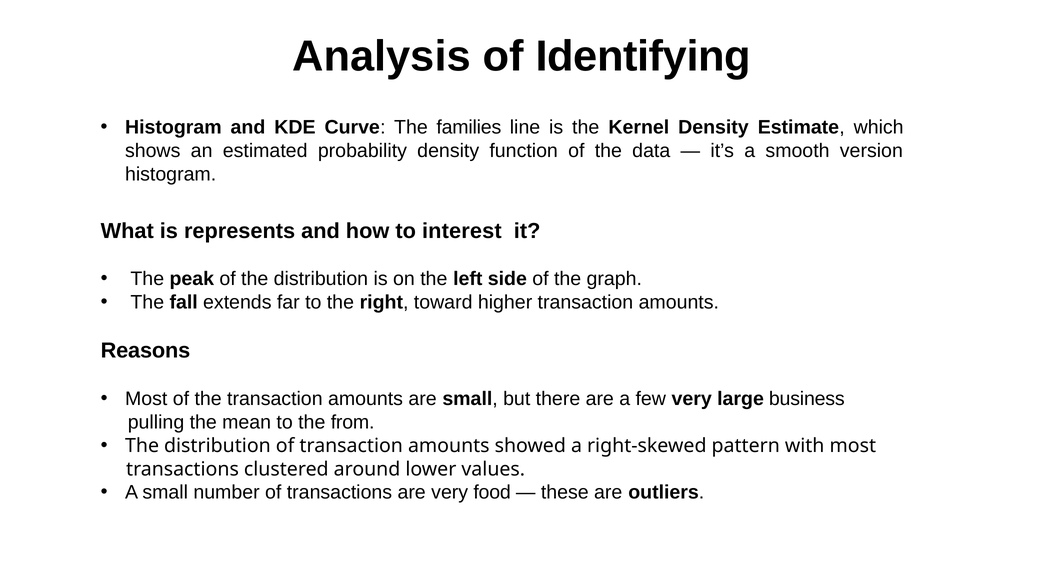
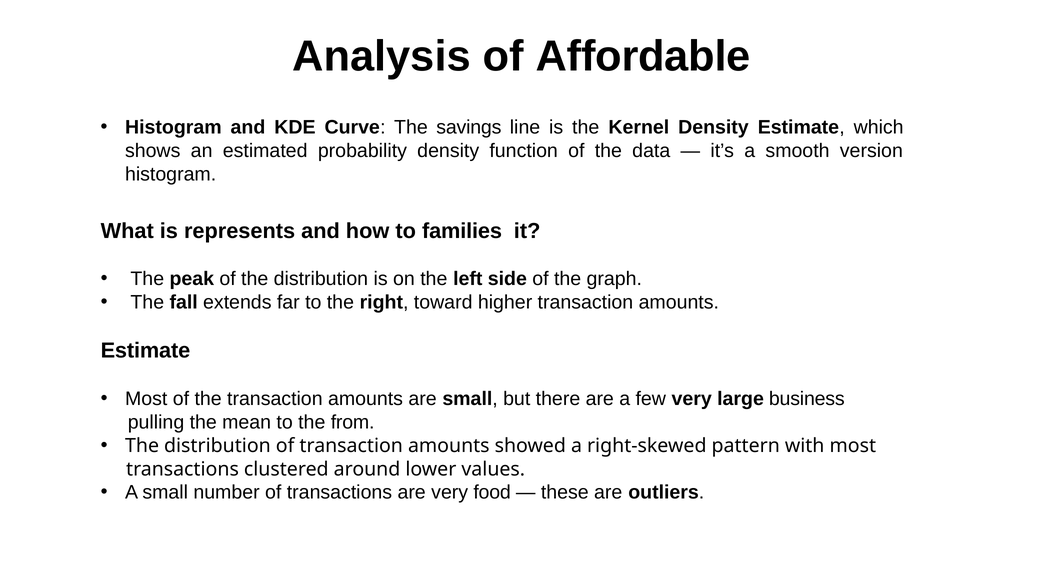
Identifying: Identifying -> Affordable (643, 56)
families: families -> savings (469, 128)
interest: interest -> families (462, 231)
Reasons: Reasons -> Estimate (145, 351)
